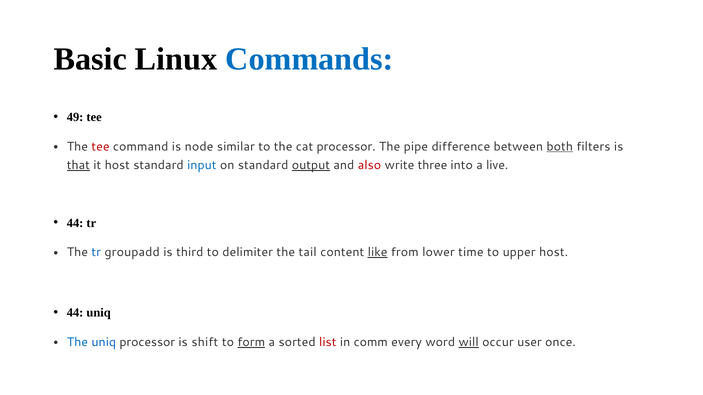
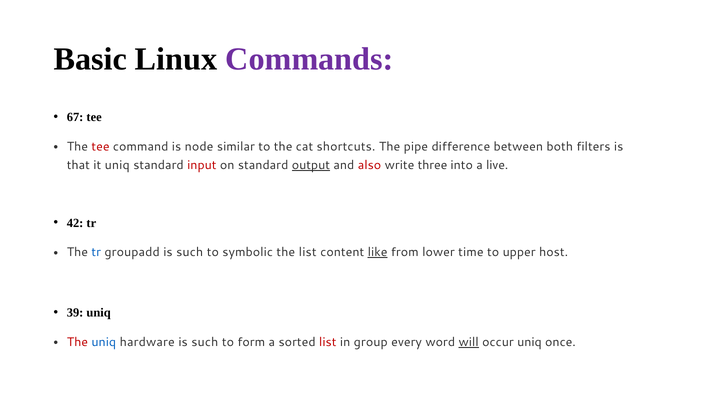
Commands colour: blue -> purple (309, 59)
49: 49 -> 67 (75, 117)
cat processor: processor -> shortcuts (346, 147)
both underline: present -> none (560, 147)
that underline: present -> none (78, 165)
it host: host -> uniq (117, 165)
input colour: blue -> red (202, 165)
44: 44 -> 42 (75, 223)
third: third -> such (190, 253)
delimiter: delimiter -> symbolic (248, 253)
the tail: tail -> list (308, 253)
44: 44 -> 39 (75, 313)
The colour: blue -> red (77, 342)
uniq processor: processor -> hardware (147, 342)
shift: shift -> such (205, 342)
form underline: present -> none (251, 342)
comm: comm -> group (371, 342)
occur user: user -> uniq (529, 342)
